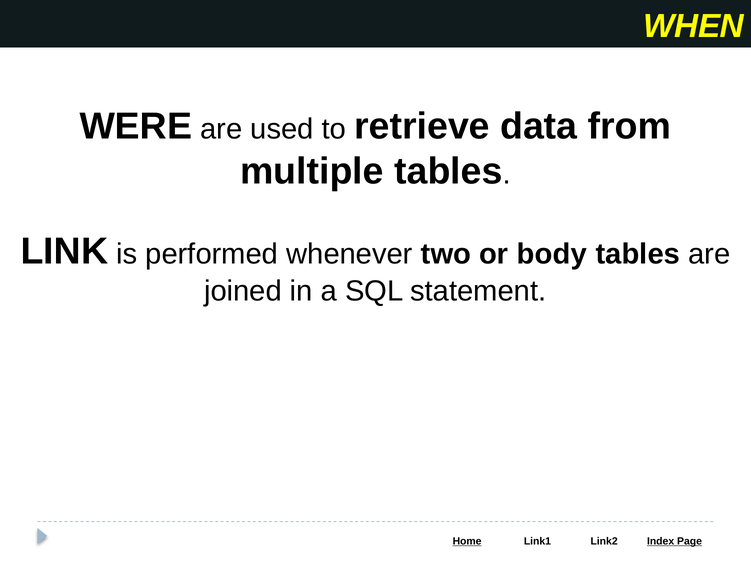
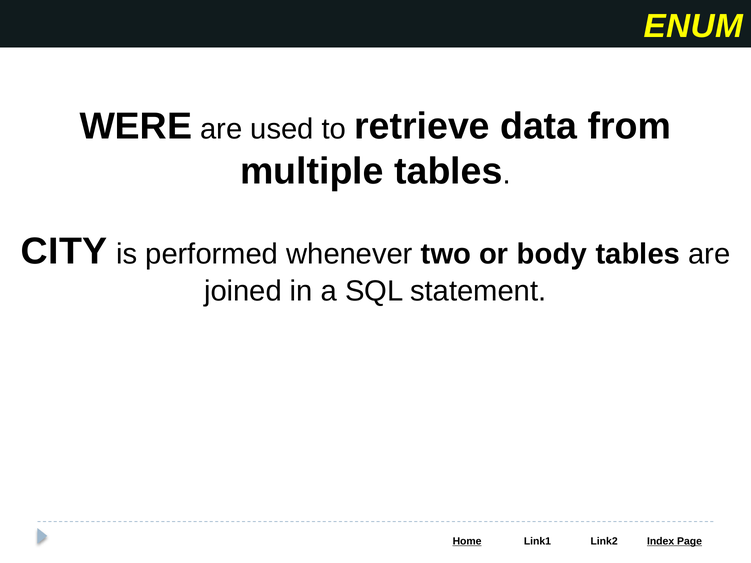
WHEN: WHEN -> ENUM (693, 26)
LINK: LINK -> CITY (64, 252)
